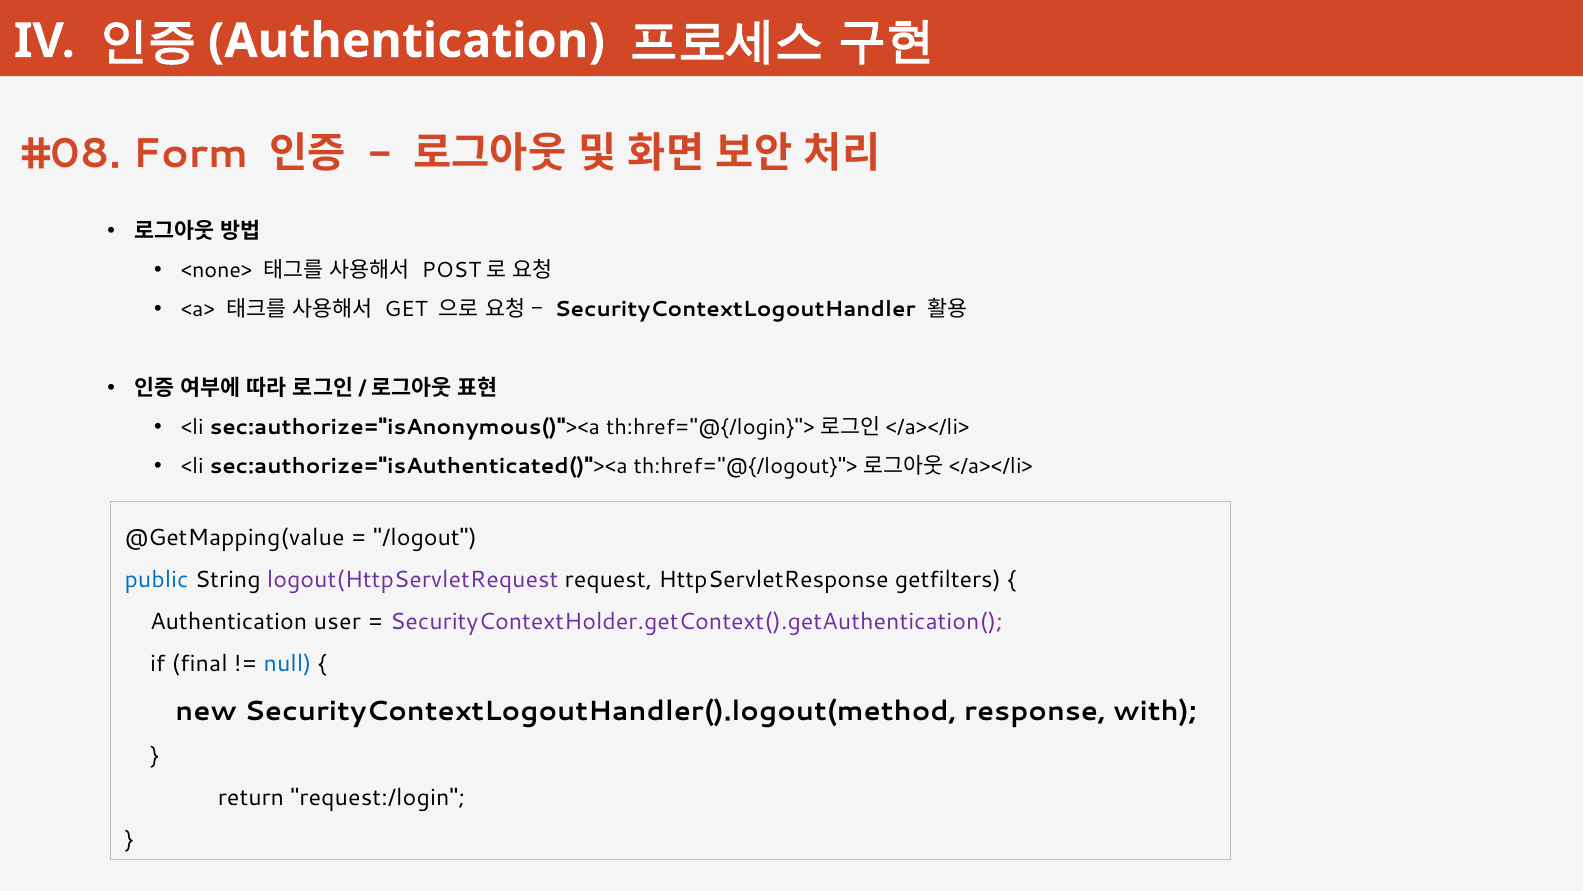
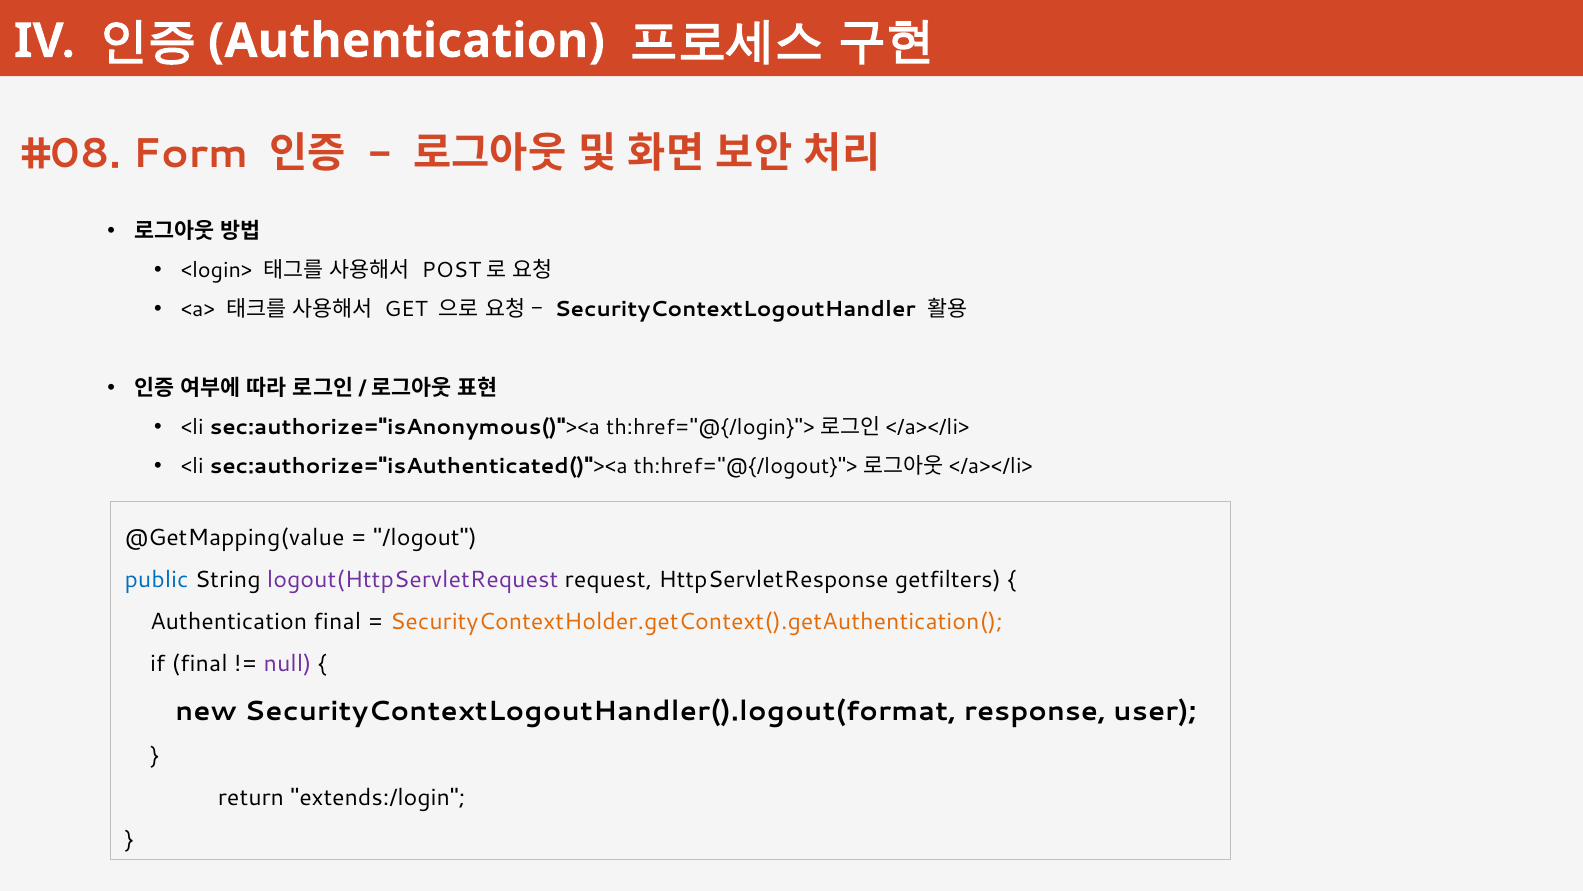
<none>: <none> -> <login> (217, 270)
Authentication user: user -> final (337, 622)
SecurityContextHolder.getContext().getAuthentication( colour: purple -> orange (696, 622)
null colour: blue -> purple (288, 664)
SecurityContextLogoutHandler().logout(method: SecurityContextLogoutHandler().logout(method -> SecurityContextLogoutHandler().logout(format (600, 711)
with: with -> user (1155, 711)
request:/login: request:/login -> extends:/login (378, 798)
